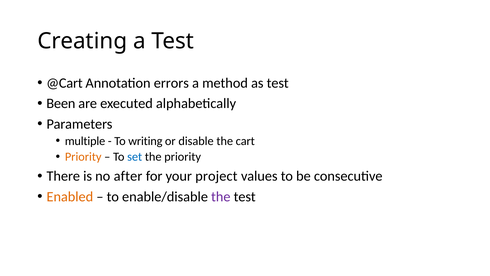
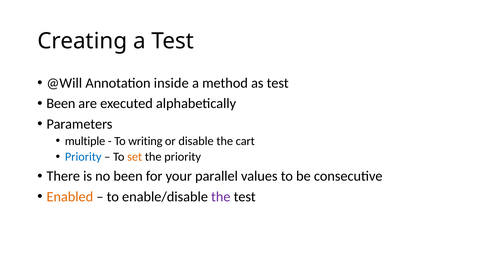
@Cart: @Cart -> @Will (64, 83)
errors: errors -> inside (171, 83)
Priority colour: orange -> blue (83, 157)
set colour: blue -> orange (135, 157)
no after: after -> been (128, 176)
project: project -> parallel (217, 176)
